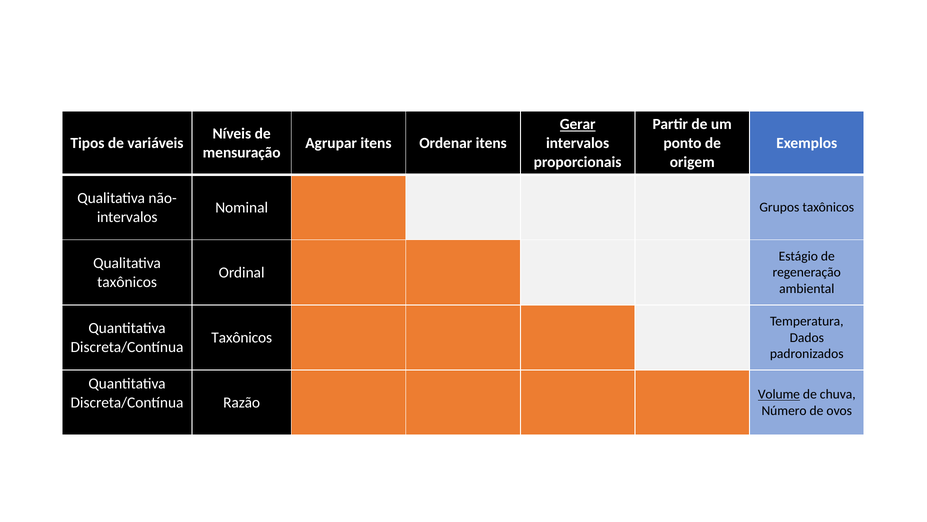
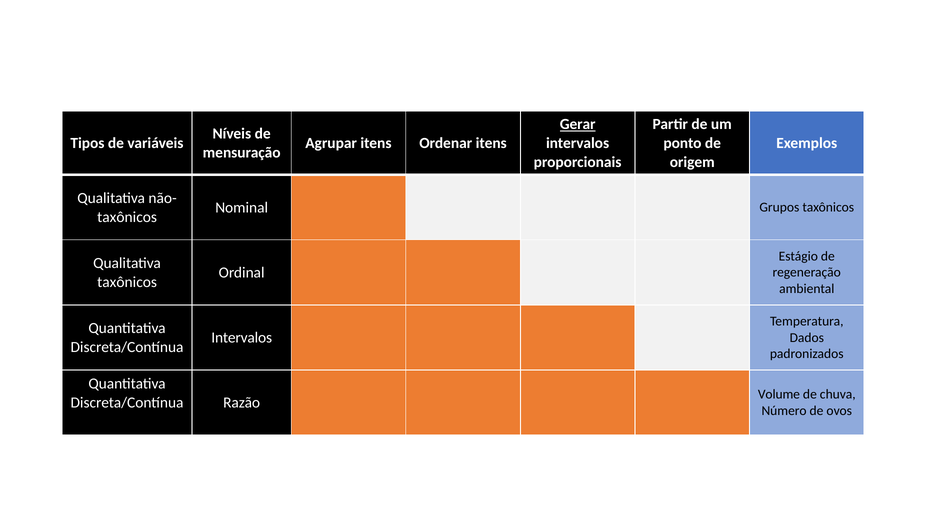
intervalos: intervalos -> taxônicos (127, 217)
Taxônicos: Taxônicos -> Intervalos (242, 337)
Volume underline: present -> none (779, 394)
